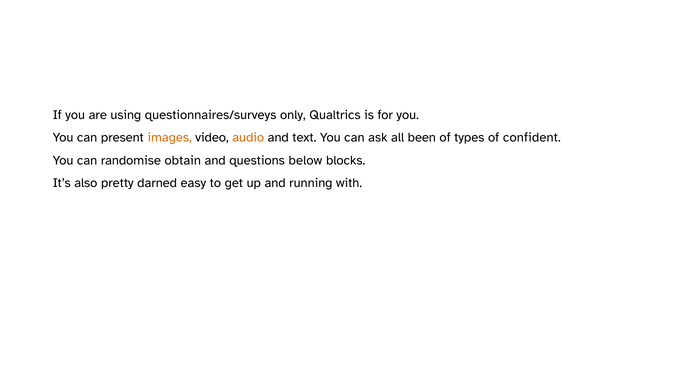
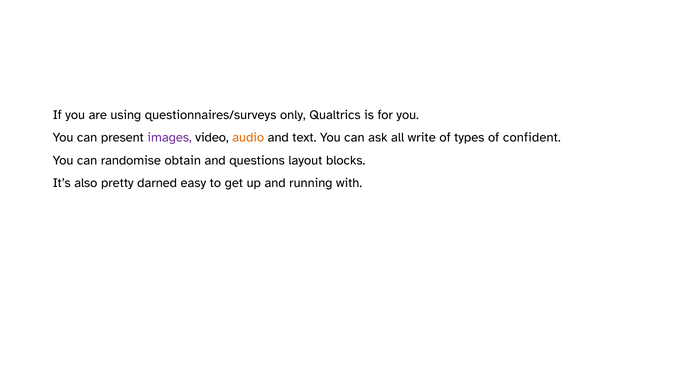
images colour: orange -> purple (170, 137)
been: been -> write (422, 137)
below: below -> layout (305, 160)
